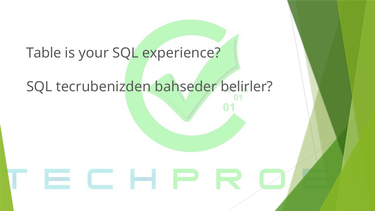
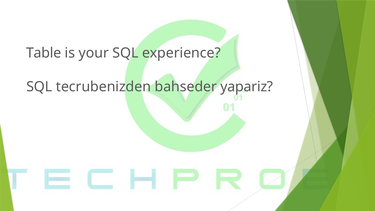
belirler: belirler -> yapariz (247, 87)
